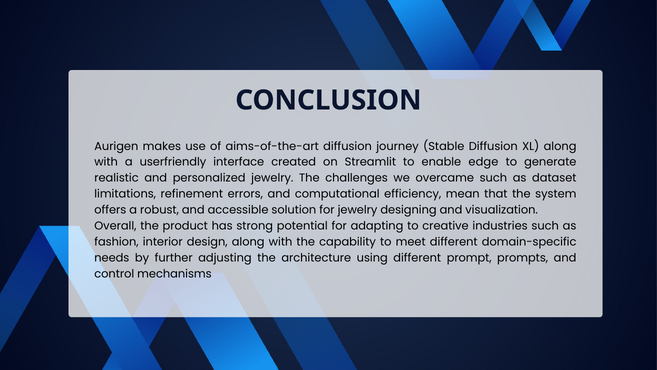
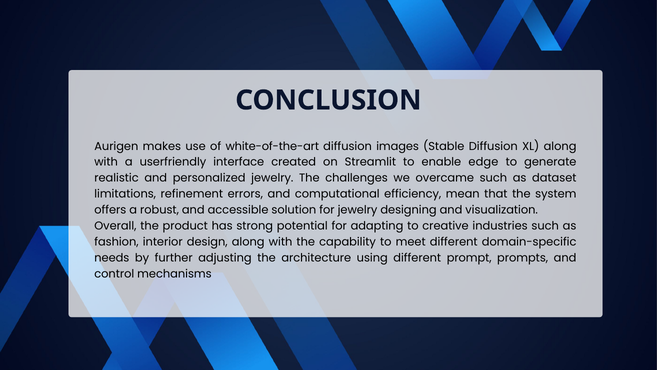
aims-of-the-art: aims-of-the-art -> white-of-the-art (272, 146)
journey: journey -> images (398, 146)
